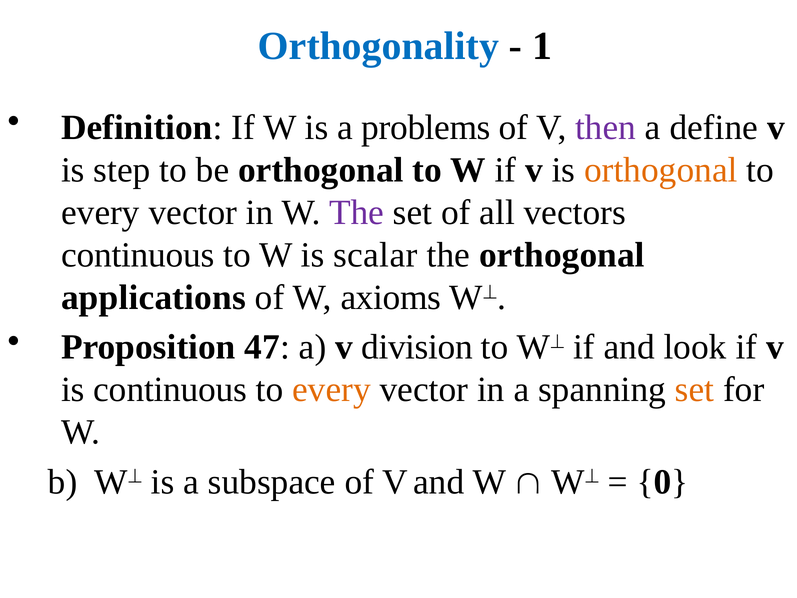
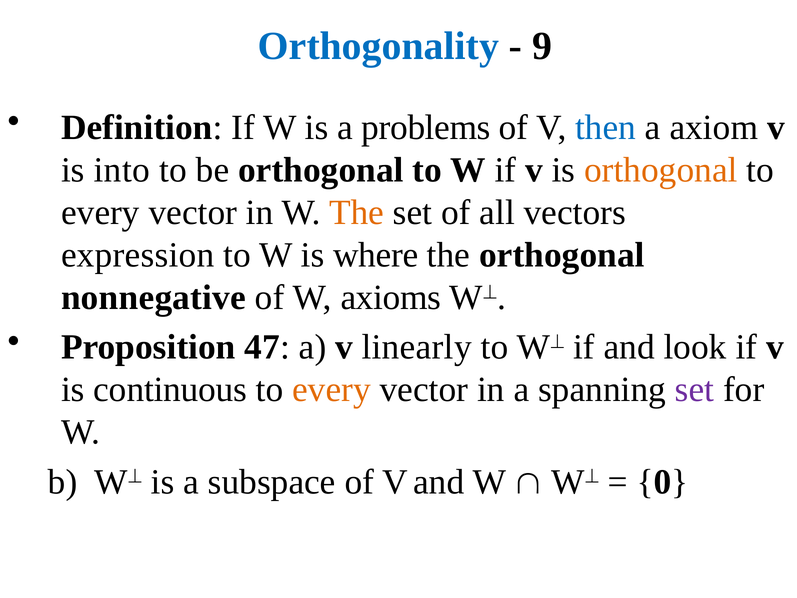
1: 1 -> 9 (542, 46)
then colour: purple -> blue (606, 127)
define: define -> axiom (714, 127)
step: step -> into (122, 170)
The colour: purple -> orange (357, 212)
continuous: continuous -> expression (138, 255)
scalar: scalar -> where (376, 255)
applications: applications -> nonnegative (154, 297)
division: division -> linearly (417, 347)
set colour: orange -> purple (695, 390)
